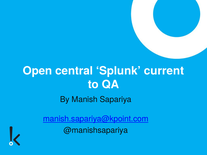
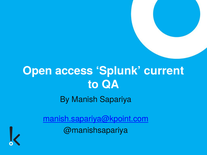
central: central -> access (74, 71)
